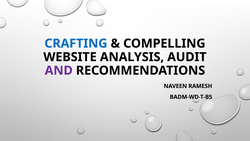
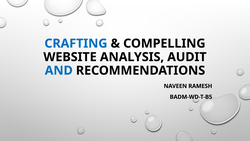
AND colour: purple -> blue (59, 70)
